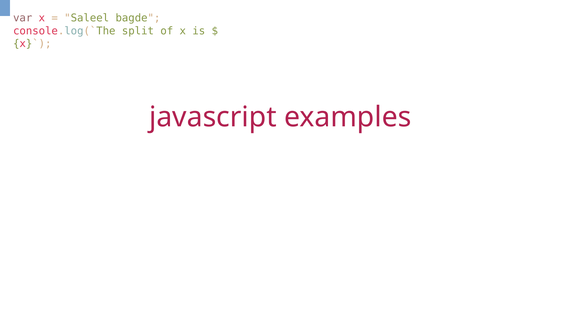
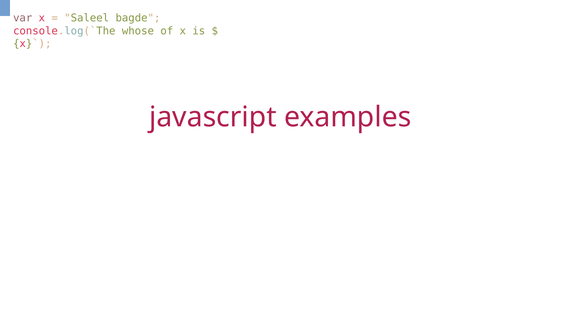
split: split -> whose (138, 31)
